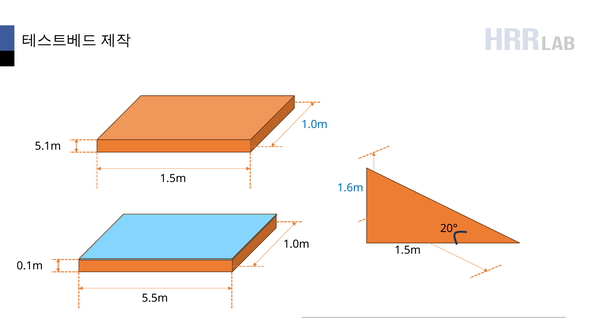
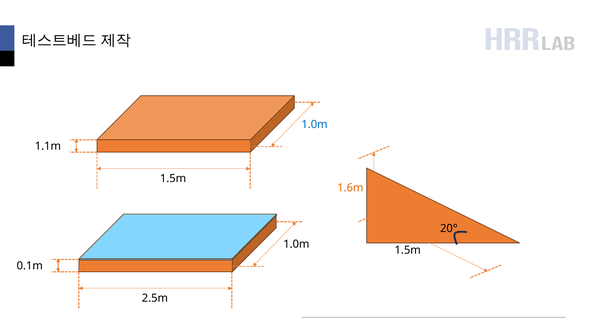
5.1m: 5.1m -> 1.1m (48, 146)
1.6m colour: blue -> orange (350, 187)
5.5m: 5.5m -> 2.5m (155, 297)
